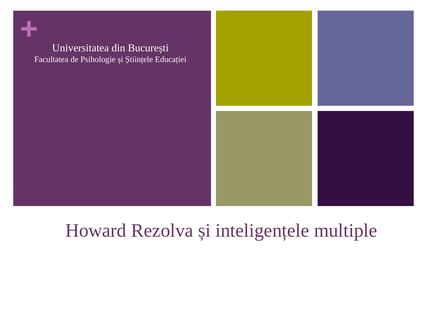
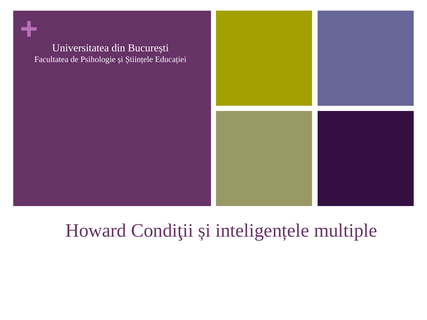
Rezolva: Rezolva -> Condiţii (162, 231)
